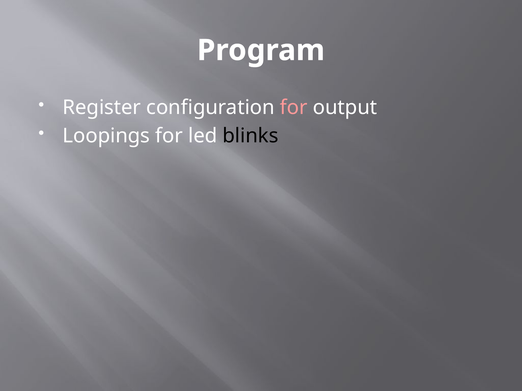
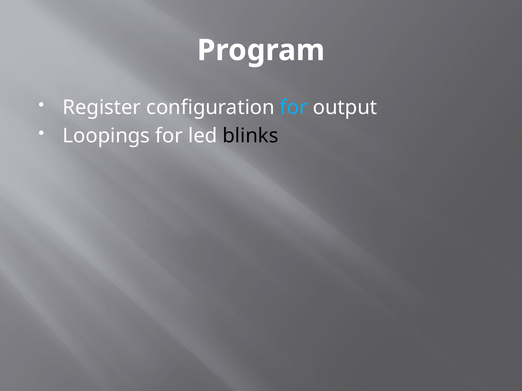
for colour: pink -> light blue (294, 108)
